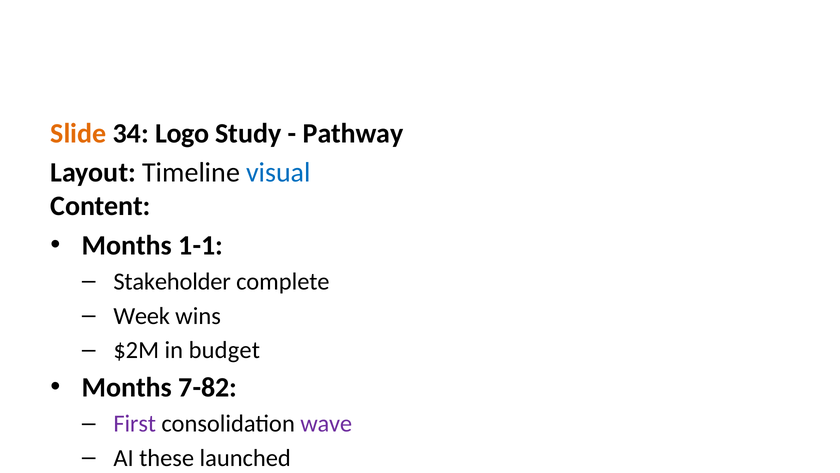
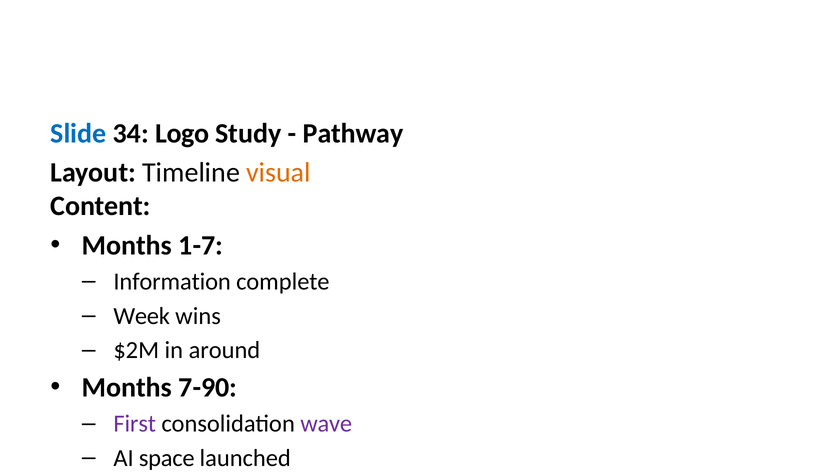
Slide colour: orange -> blue (78, 133)
visual colour: blue -> orange (279, 172)
1-1: 1-1 -> 1-7 (201, 245)
Stakeholder: Stakeholder -> Information (172, 281)
budget: budget -> around (224, 350)
7-82: 7-82 -> 7-90 (208, 387)
these: these -> space (167, 458)
